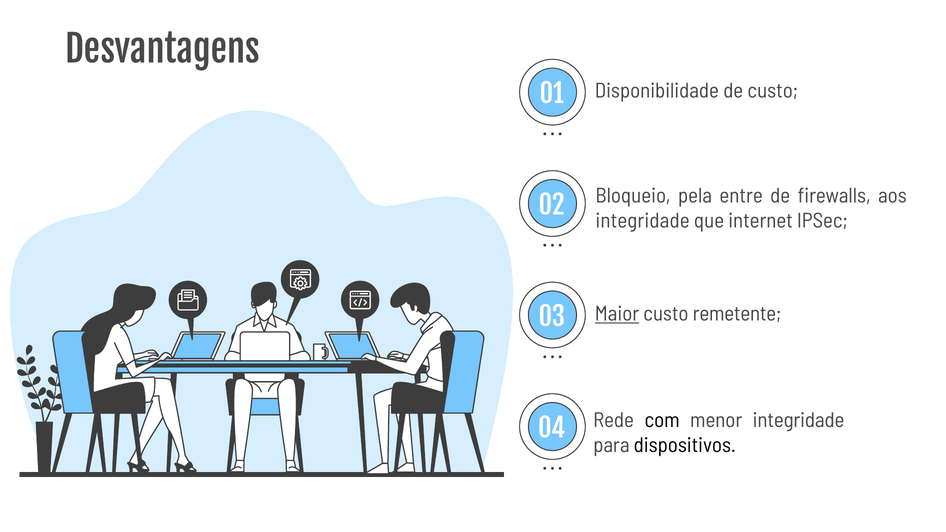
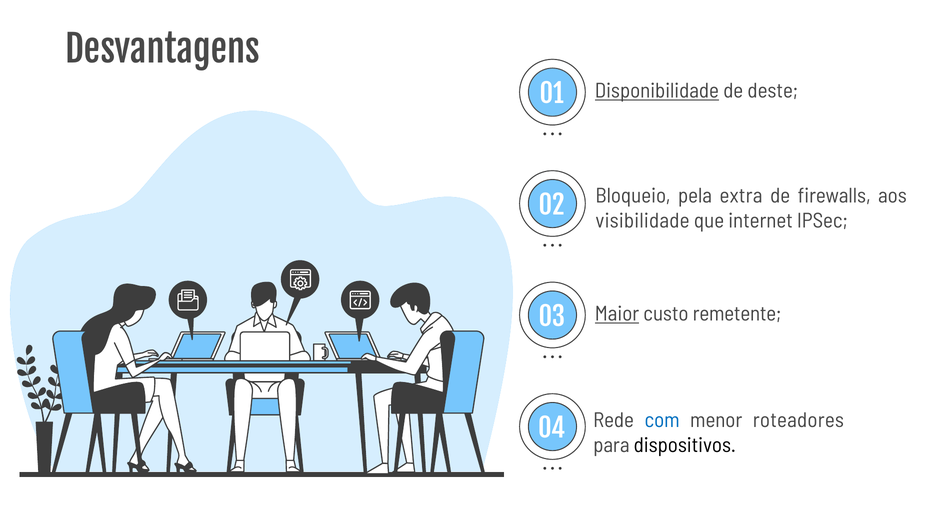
Disponibilidade underline: none -> present (657, 91)
de custo: custo -> deste (773, 91)
entre: entre -> extra (741, 196)
integridade: integridade -> visibilidade (643, 221)
com colour: black -> blue (662, 420)
menor integridade: integridade -> roteadores (798, 420)
